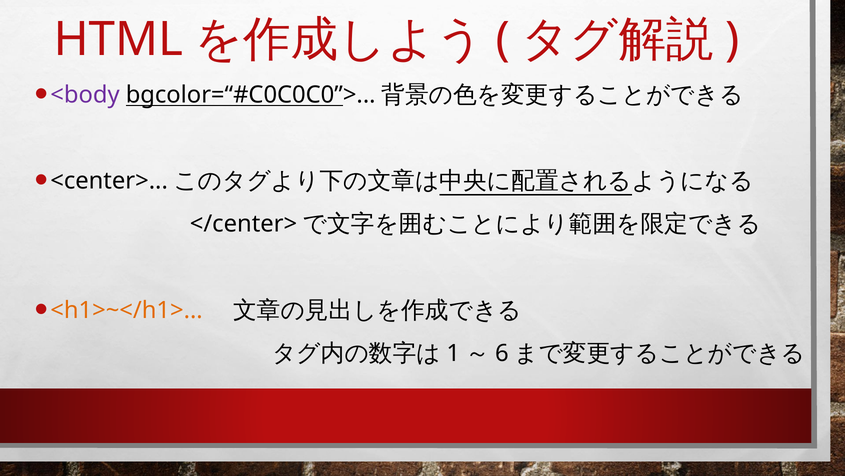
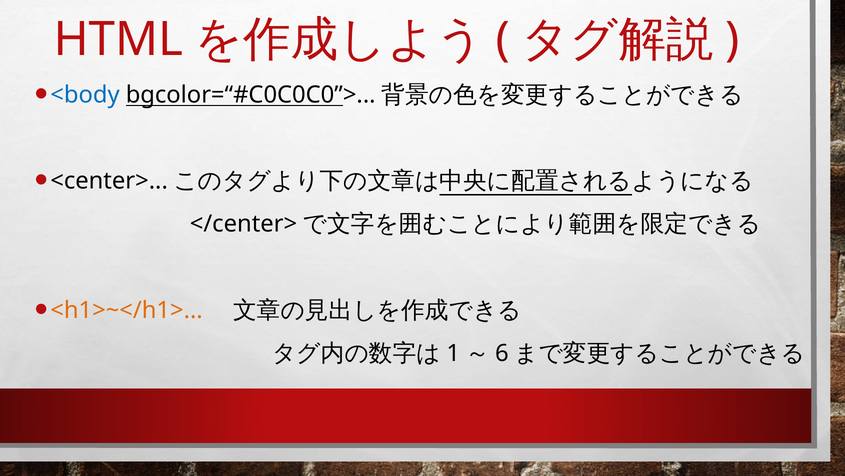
<body colour: purple -> blue (85, 95)
